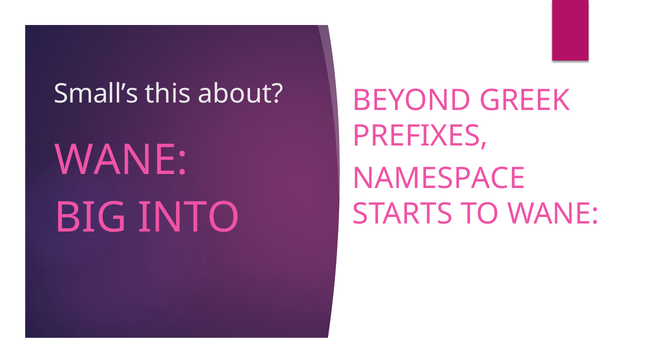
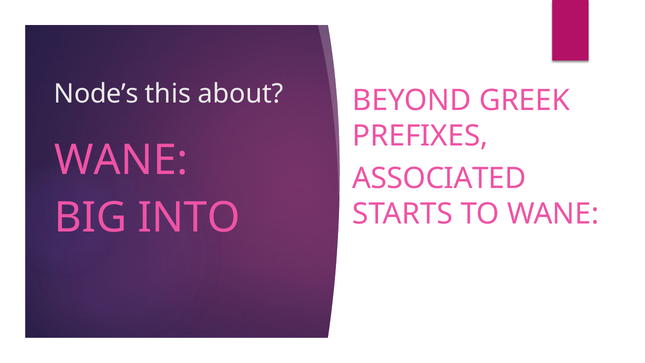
Small’s: Small’s -> Node’s (96, 94)
NAMESPACE: NAMESPACE -> ASSOCIATED (439, 178)
